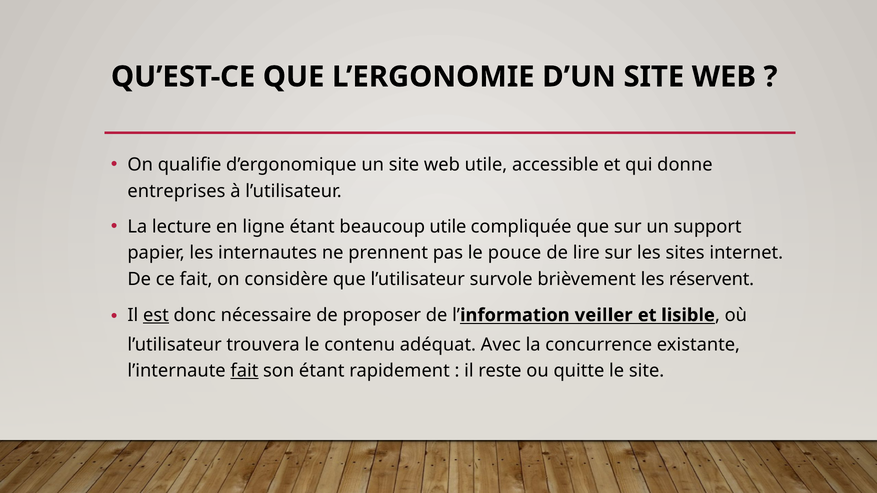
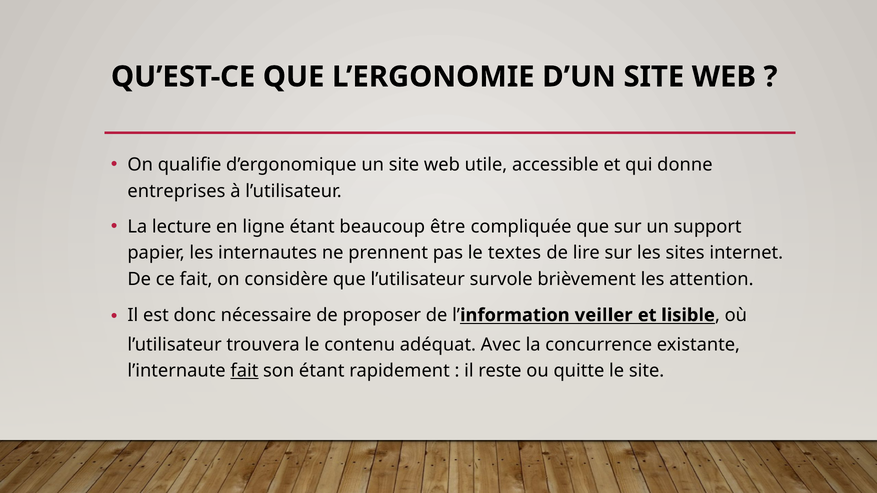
beaucoup utile: utile -> être (448, 227)
pouce: pouce -> textes (515, 253)
réservent: réservent -> attention (711, 279)
est underline: present -> none (156, 315)
